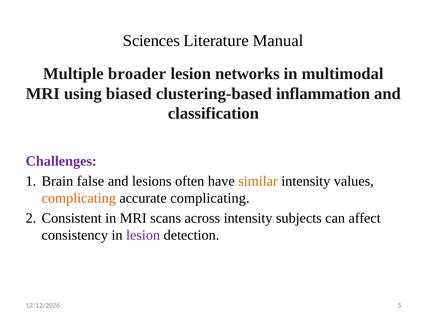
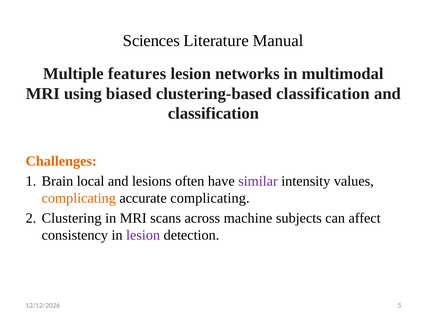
broader: broader -> features (137, 74)
clustering-based inflammation: inflammation -> classification (323, 94)
Challenges colour: purple -> orange (61, 161)
false: false -> local (91, 181)
similar colour: orange -> purple (258, 181)
Consistent: Consistent -> Clustering (72, 218)
across intensity: intensity -> machine (248, 218)
